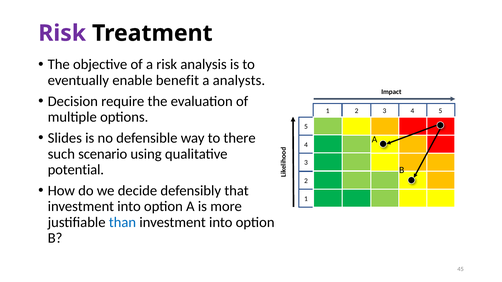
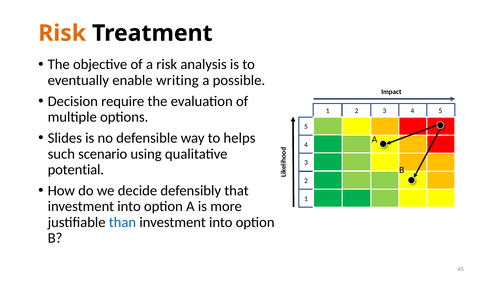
Risk colour: purple -> orange (62, 33)
benefit: benefit -> writing (177, 80)
analysts: analysts -> possible (239, 80)
there: there -> helps (239, 138)
